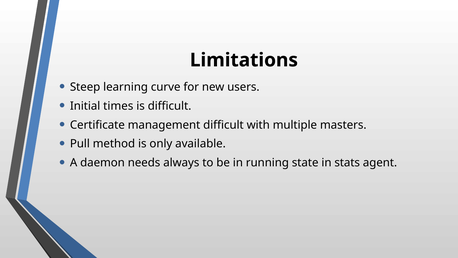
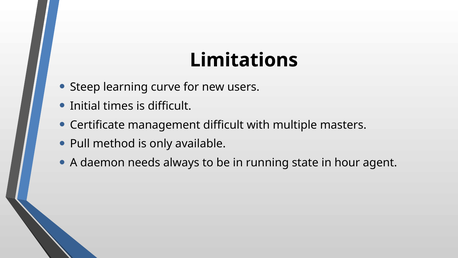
stats: stats -> hour (347, 162)
